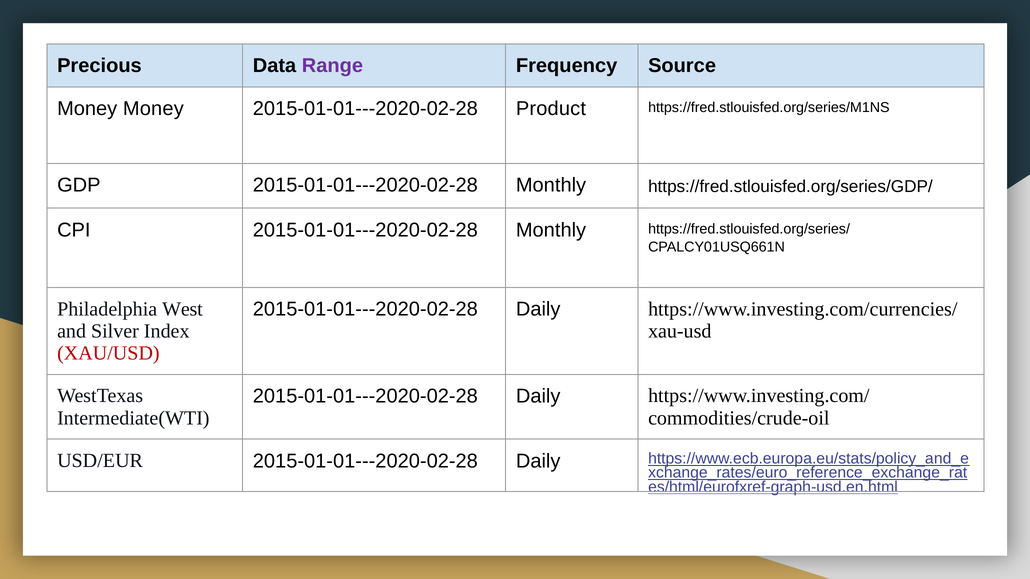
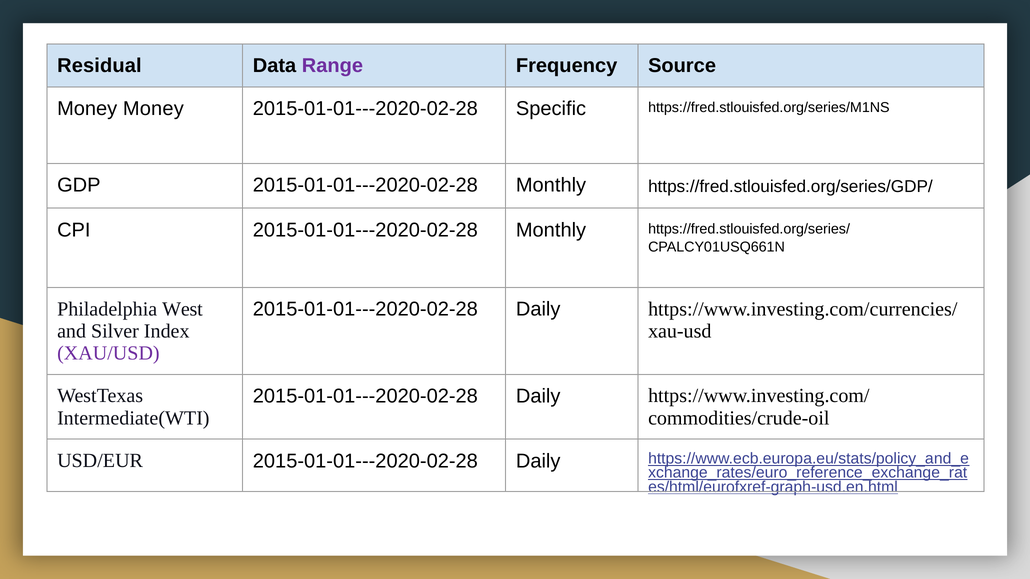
Precious: Precious -> Residual (99, 66)
Product: Product -> Specific (551, 109)
XAU/USD colour: red -> purple (108, 353)
